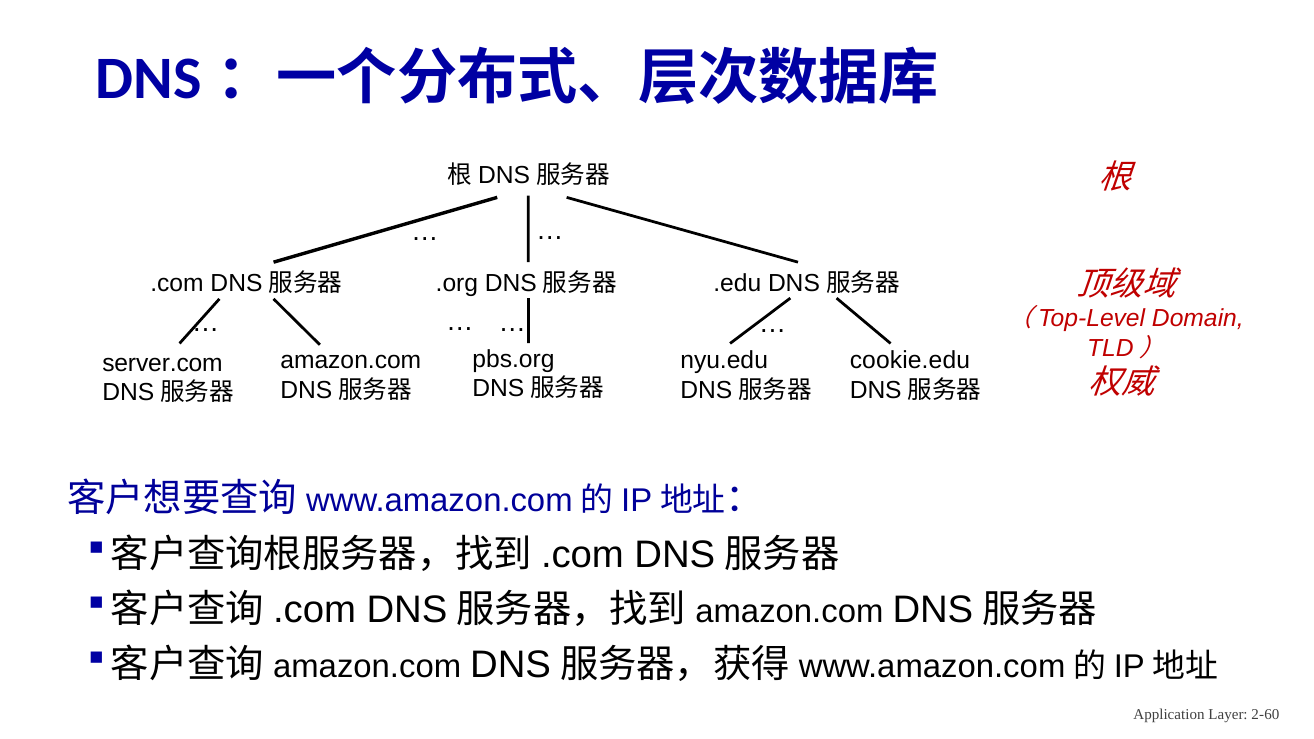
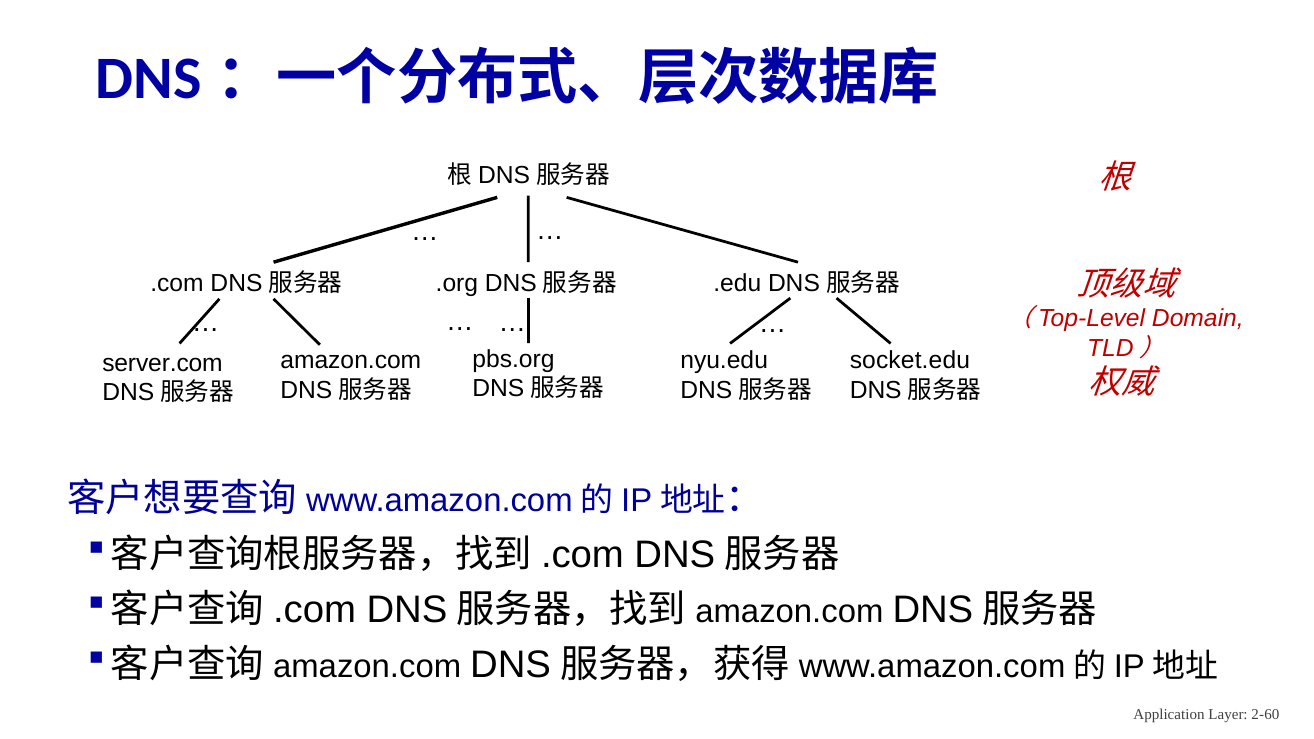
cookie.edu: cookie.edu -> socket.edu (910, 361)
